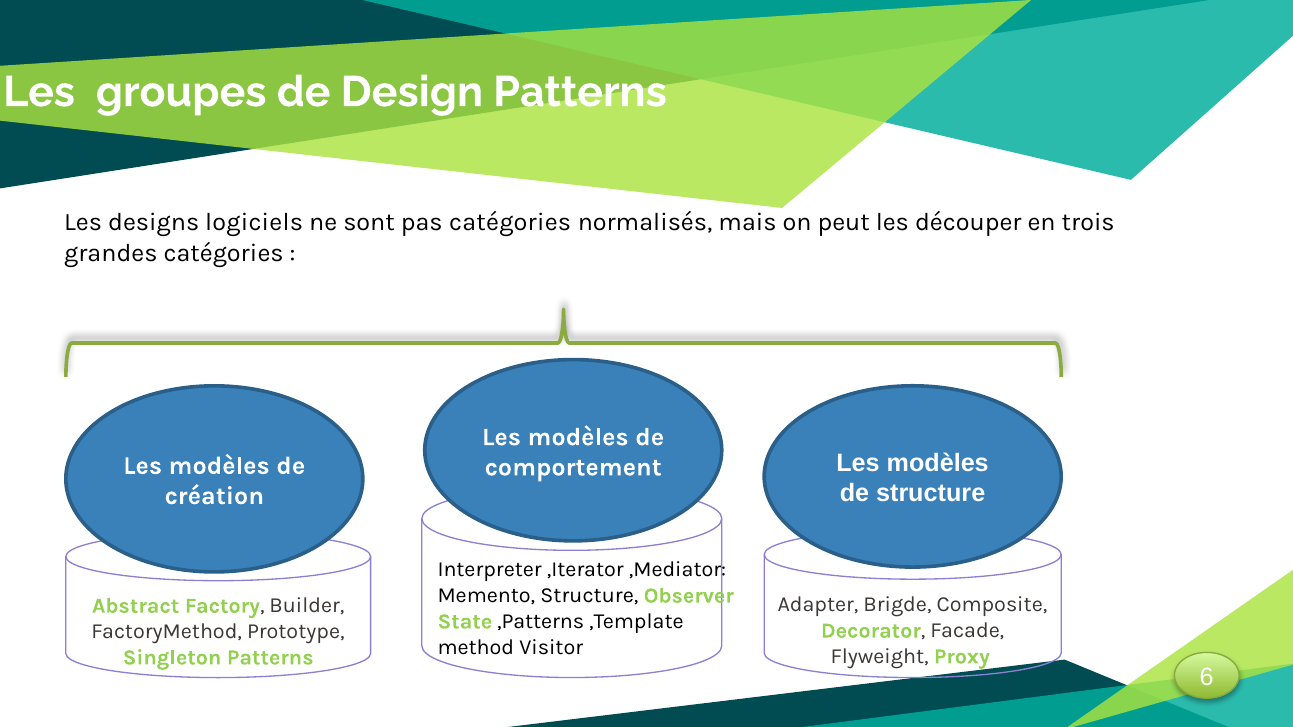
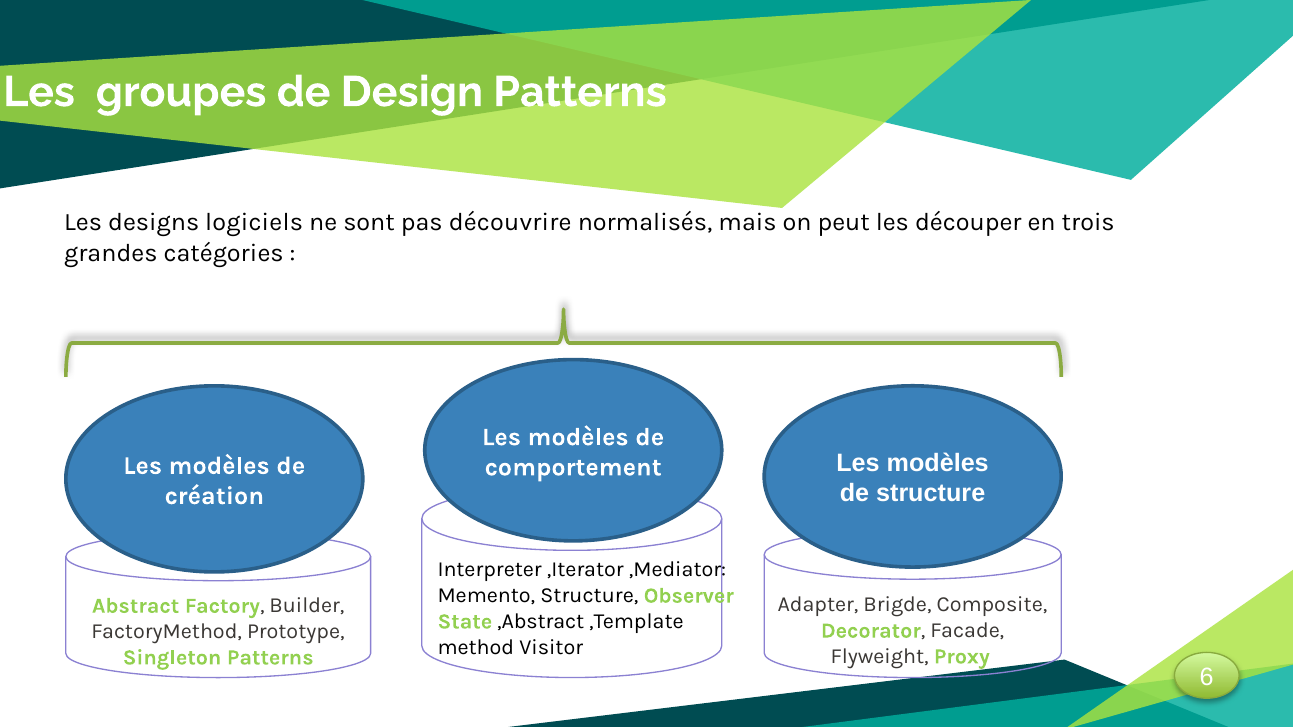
pas catégories: catégories -> découvrire (510, 223)
,Patterns: ,Patterns -> ,Abstract (541, 622)
